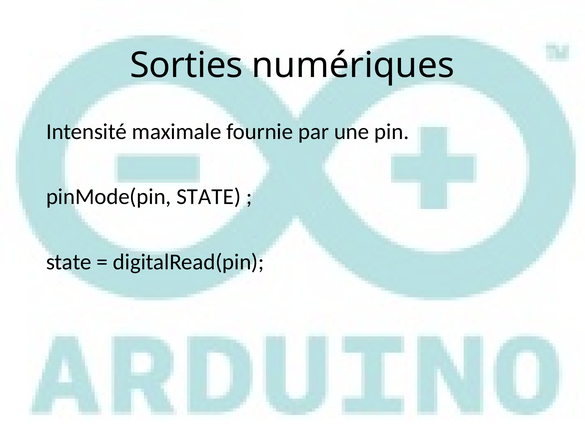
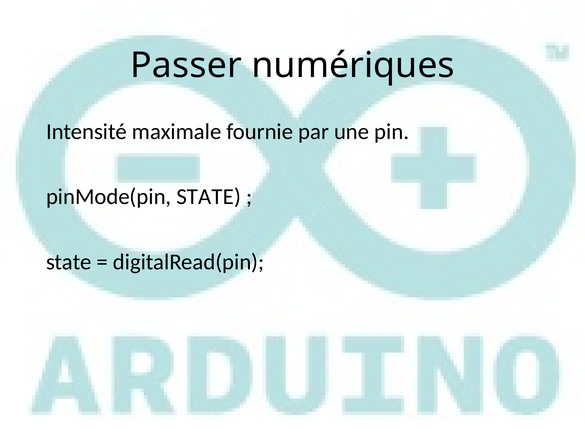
Sorties: Sorties -> Passer (186, 66)
